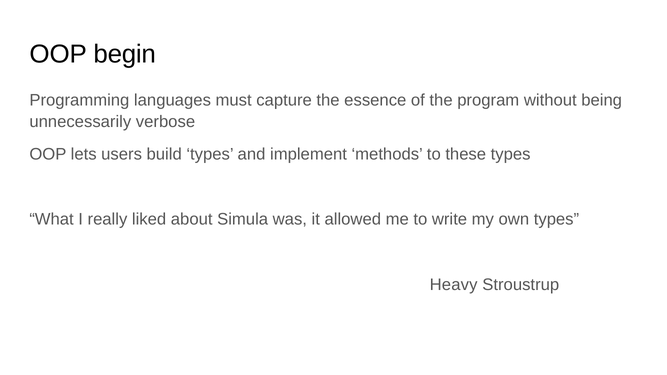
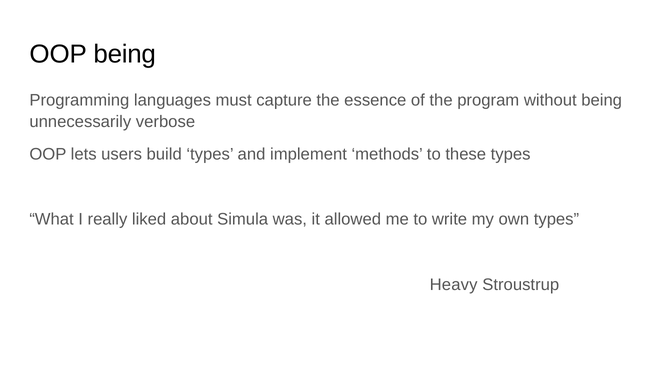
OOP begin: begin -> being (125, 54)
